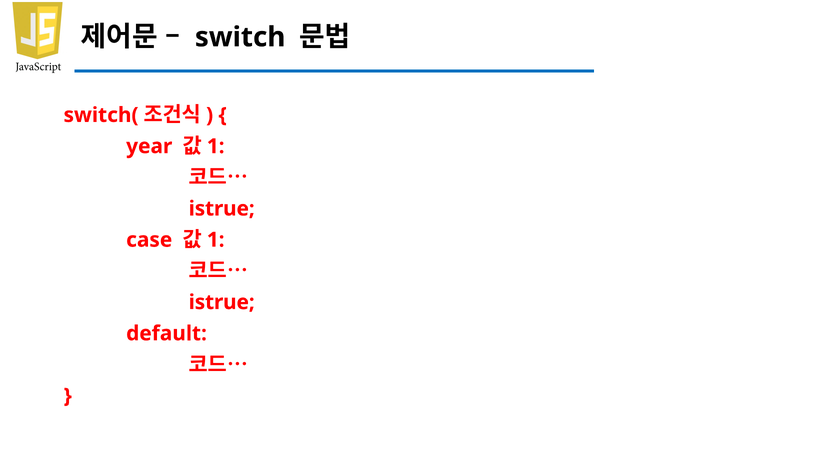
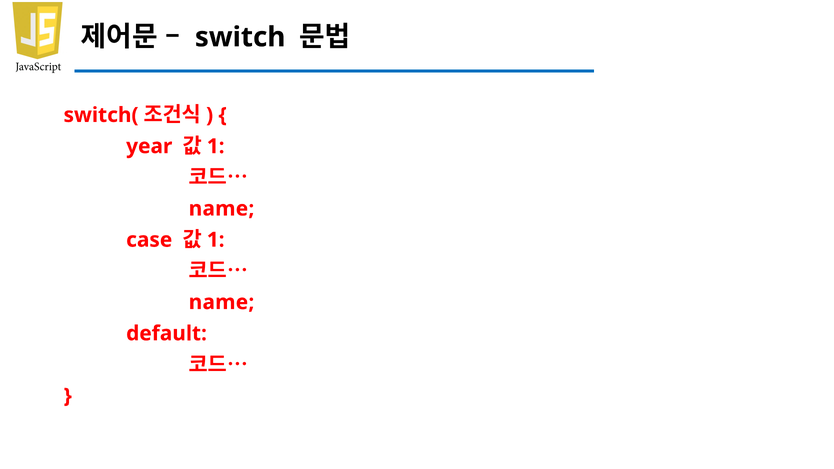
istrue: istrue -> name (222, 209)
istrue: istrue -> name (222, 302)
